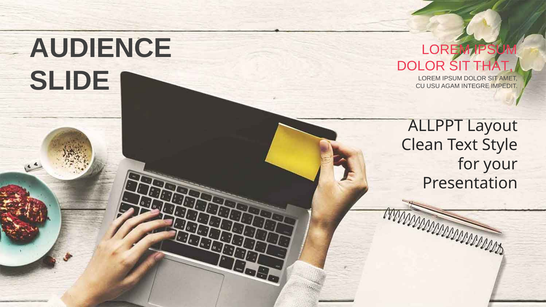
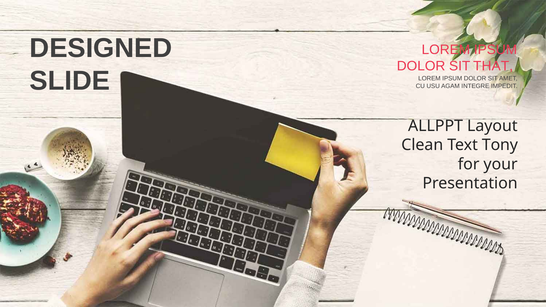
AUDIENCE: AUDIENCE -> DESIGNED (101, 48)
Style: Style -> Tony (500, 145)
